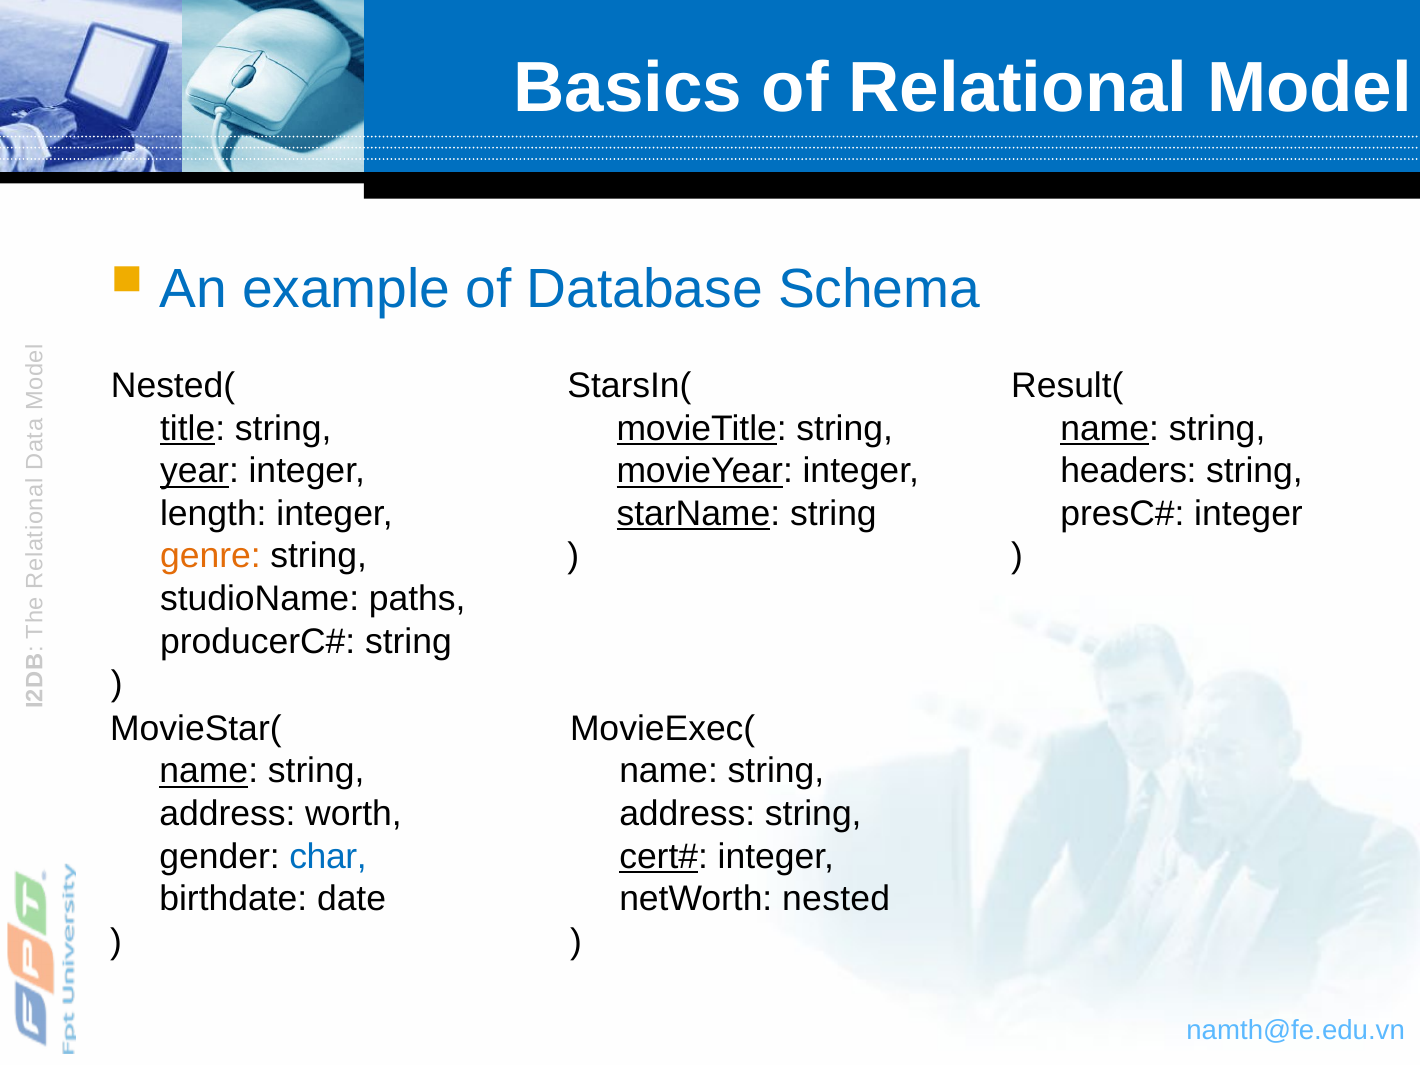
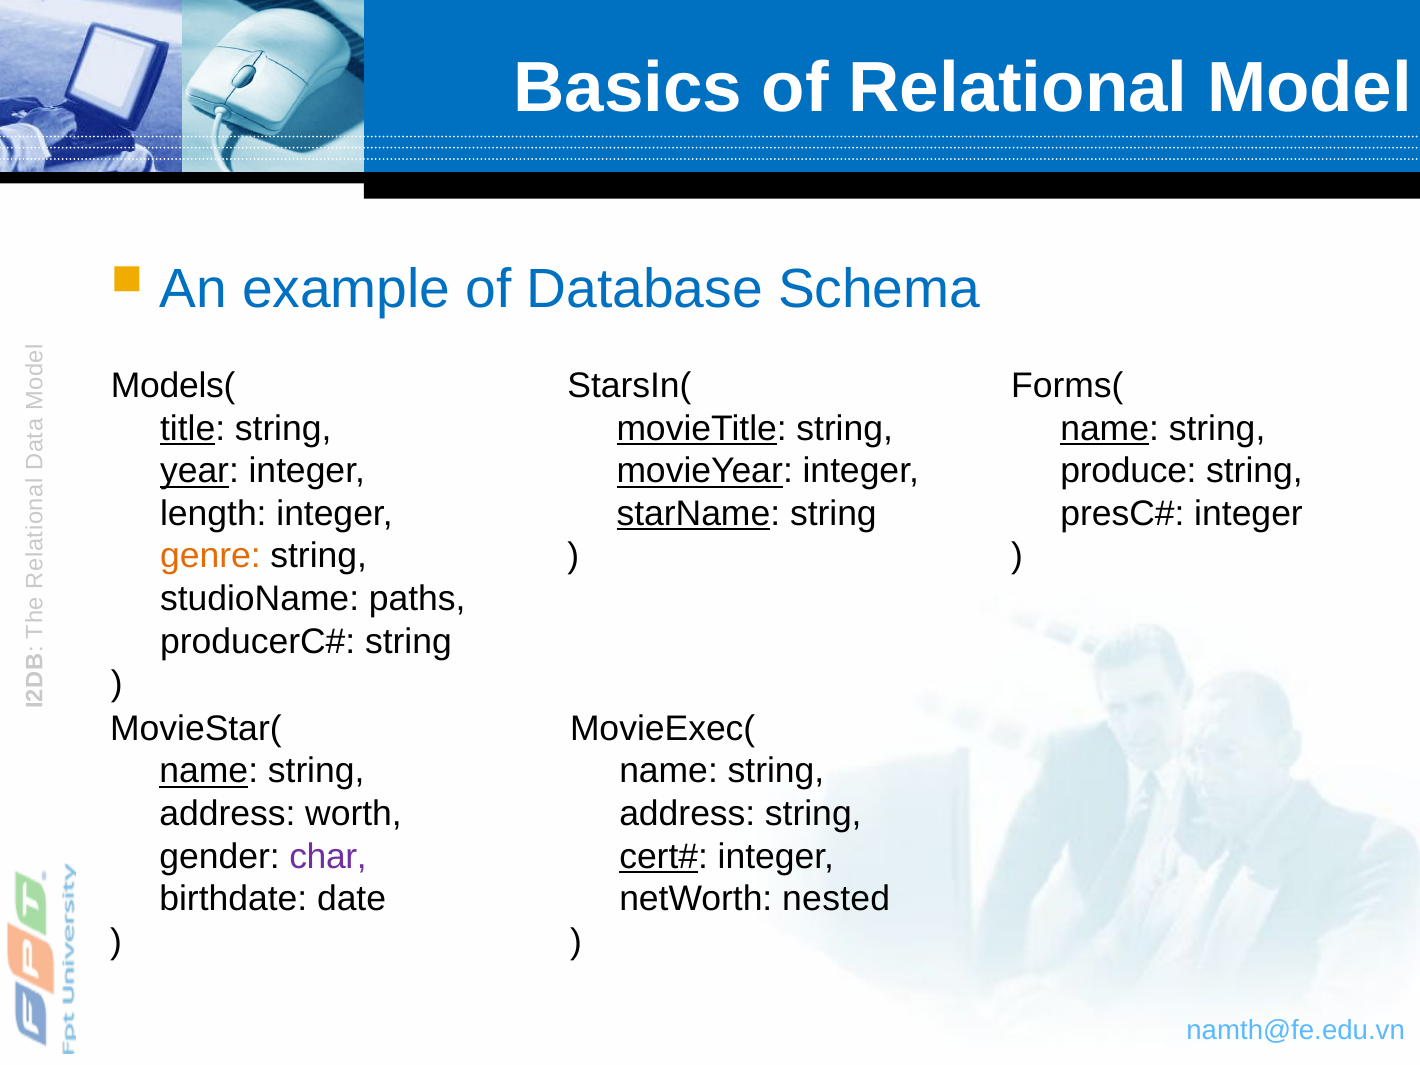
Nested(: Nested( -> Models( (173, 386)
Result(: Result( -> Forms( (1067, 386)
headers: headers -> produce (1128, 471)
char colour: blue -> purple (328, 856)
